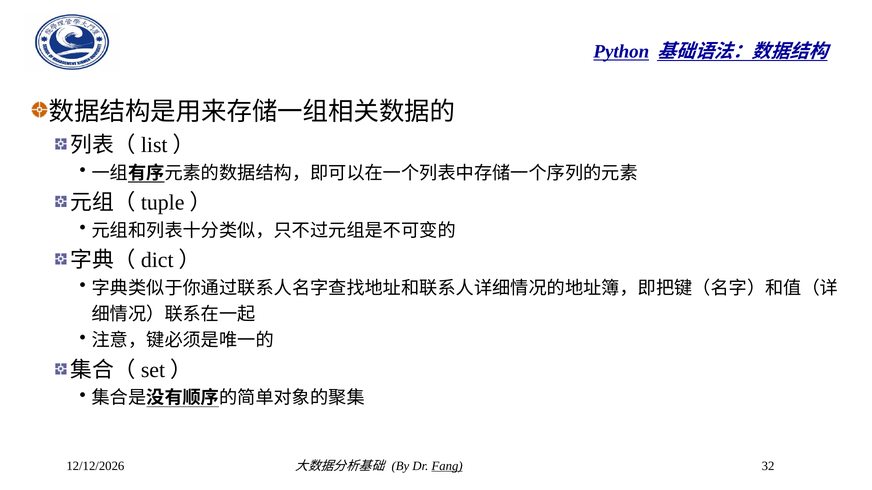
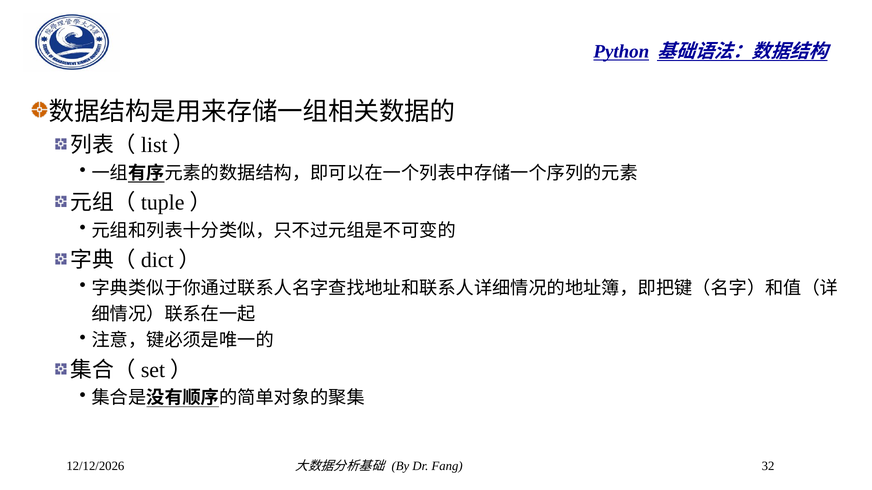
Fang underline: present -> none (447, 466)
